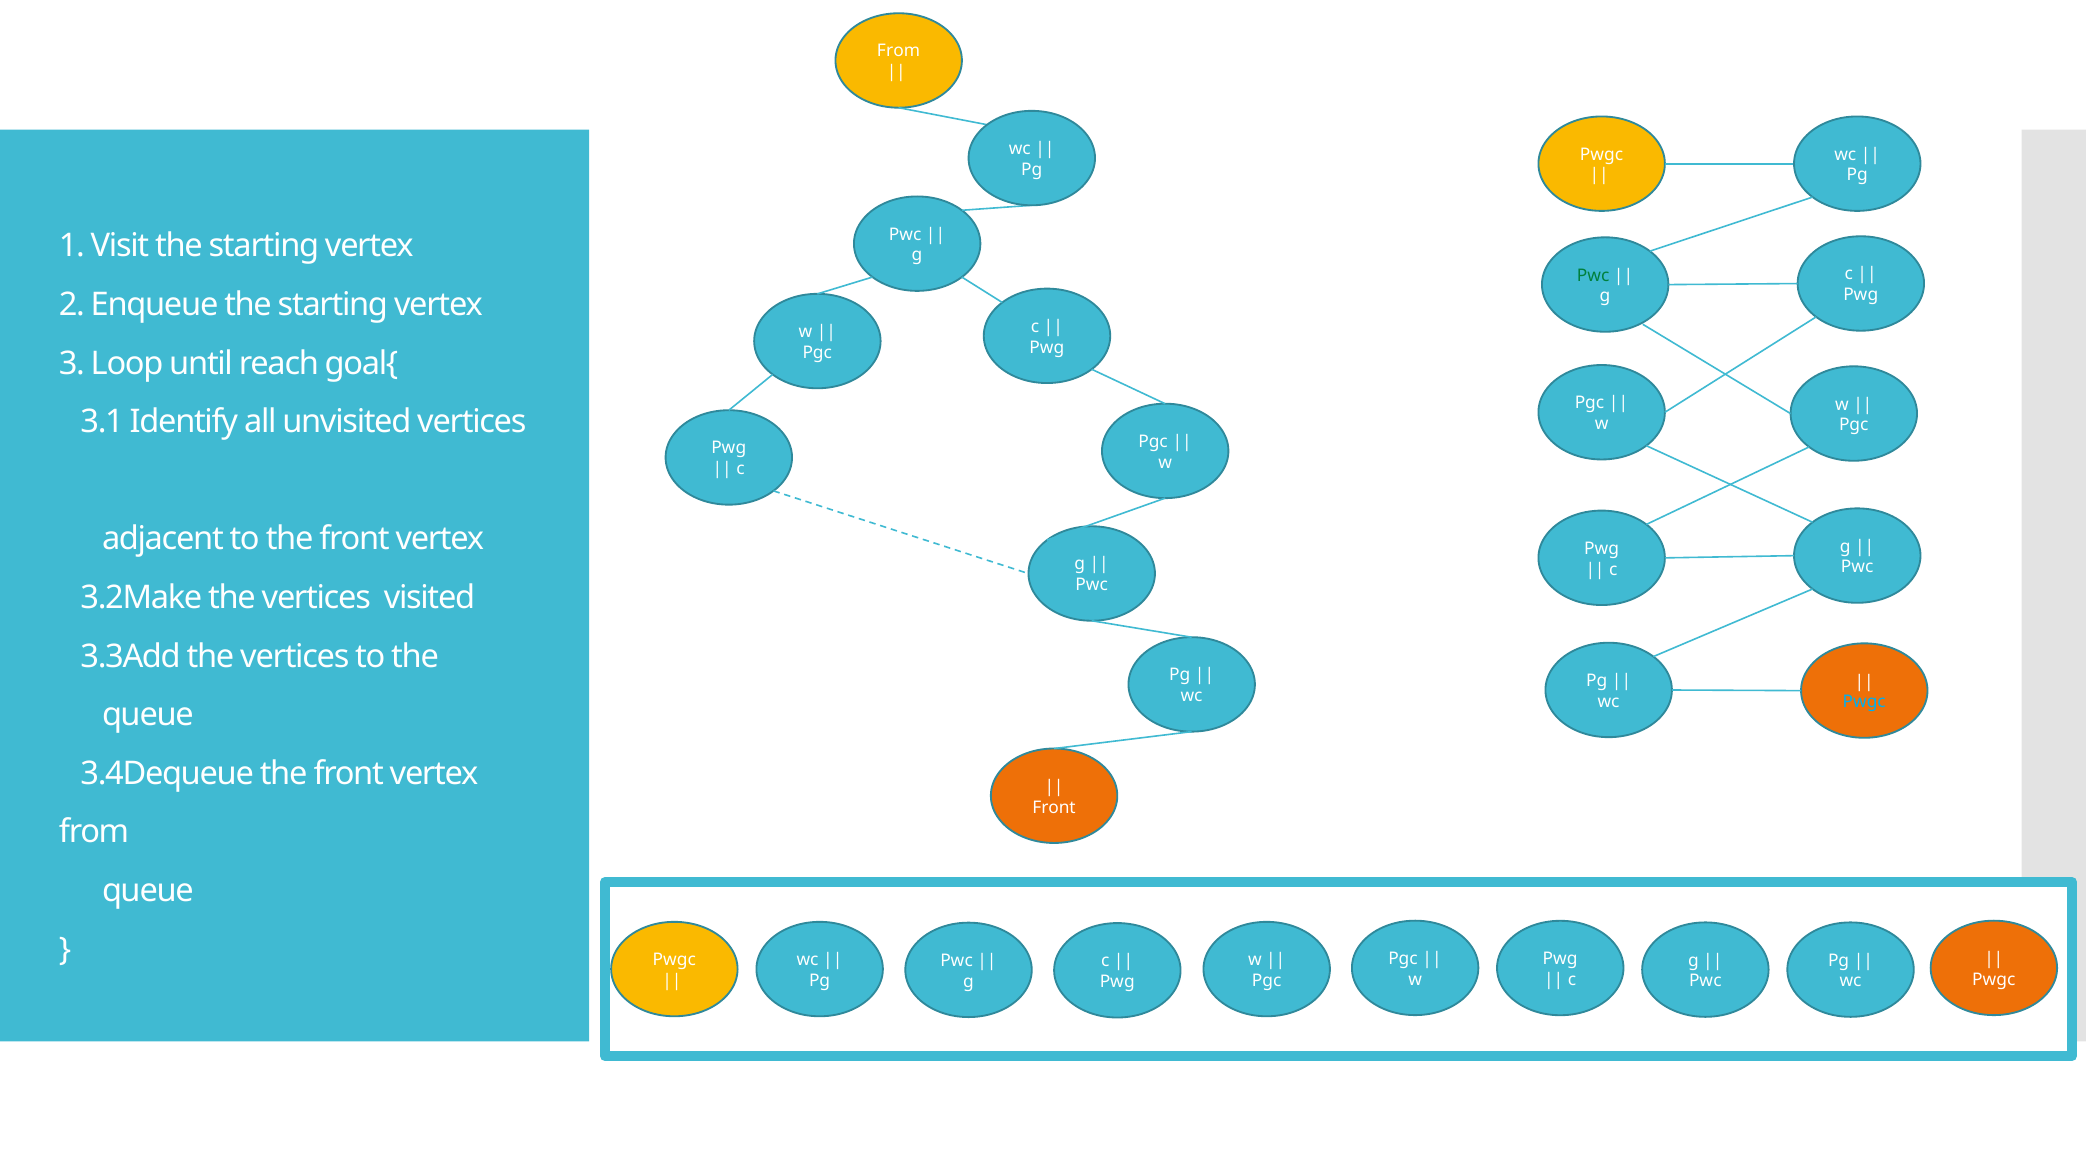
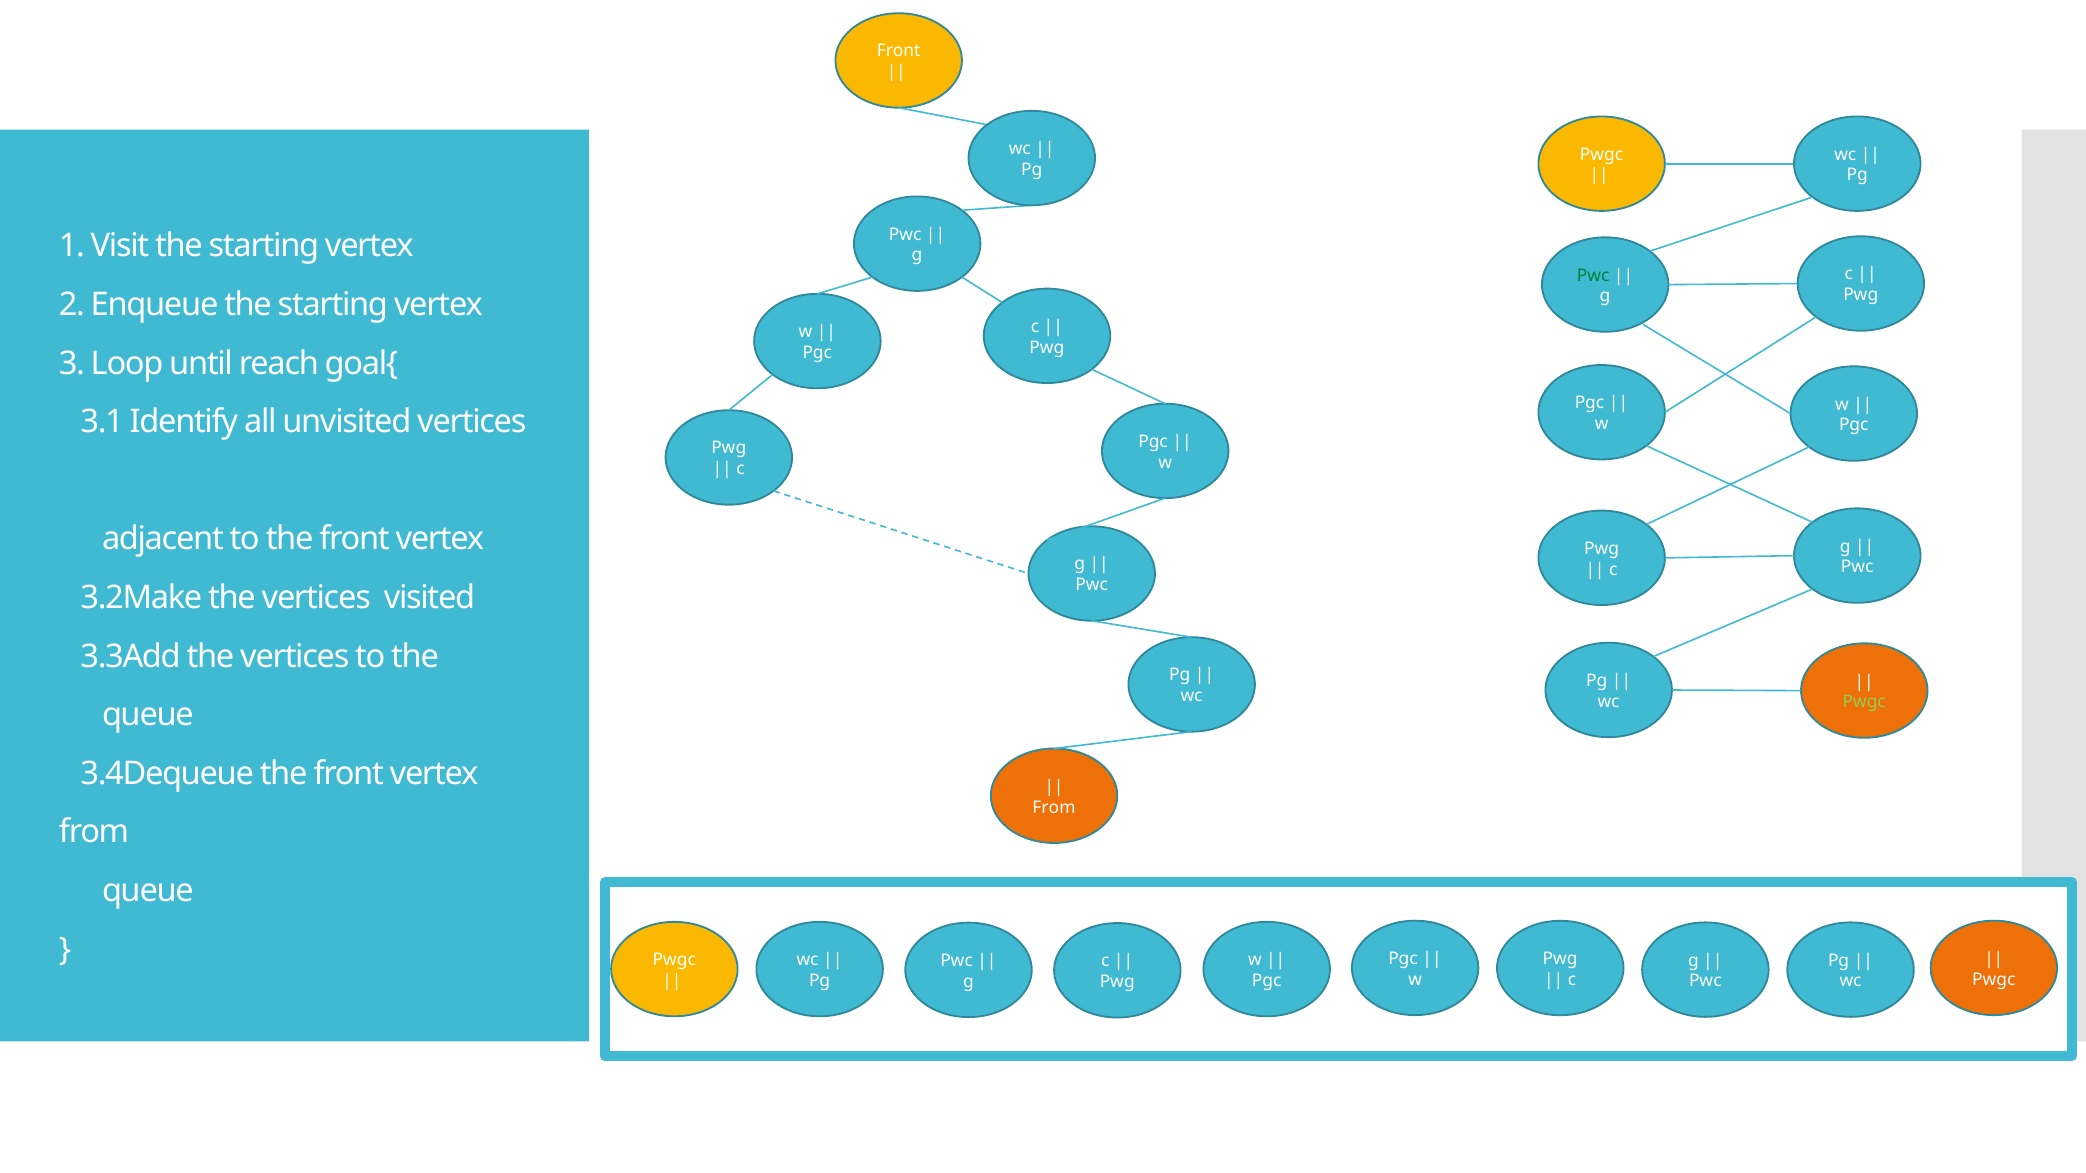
From: From -> Front (899, 51)
Pwgc colour: light blue -> light green (1864, 702)
Front: Front -> From (1054, 808)
